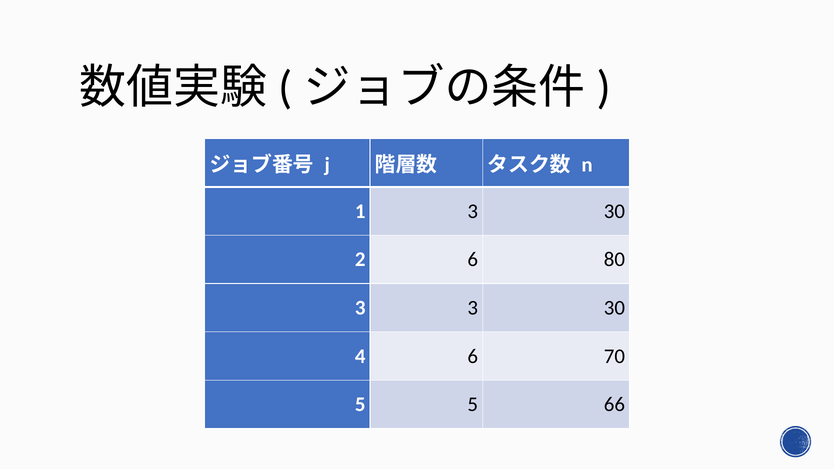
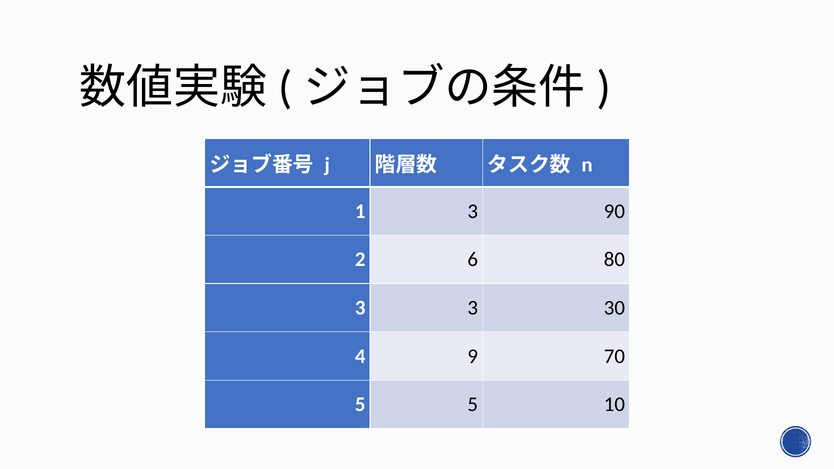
1 3 30: 30 -> 90 (614, 211)
4 6: 6 -> 9 (473, 356)
66: 66 -> 10 (614, 405)
